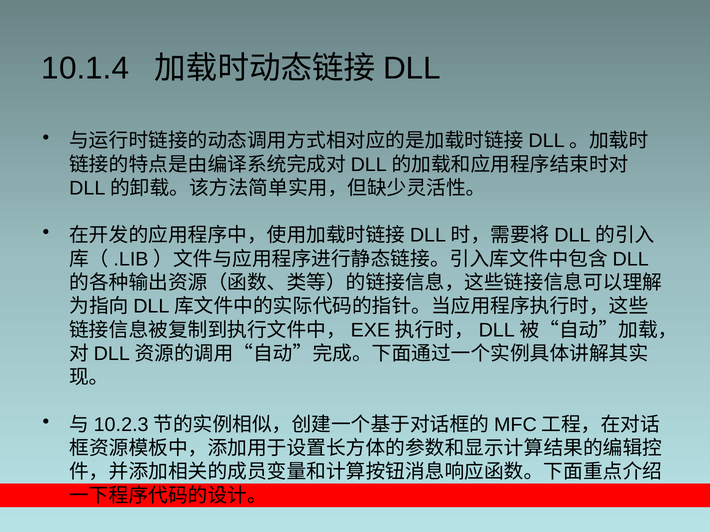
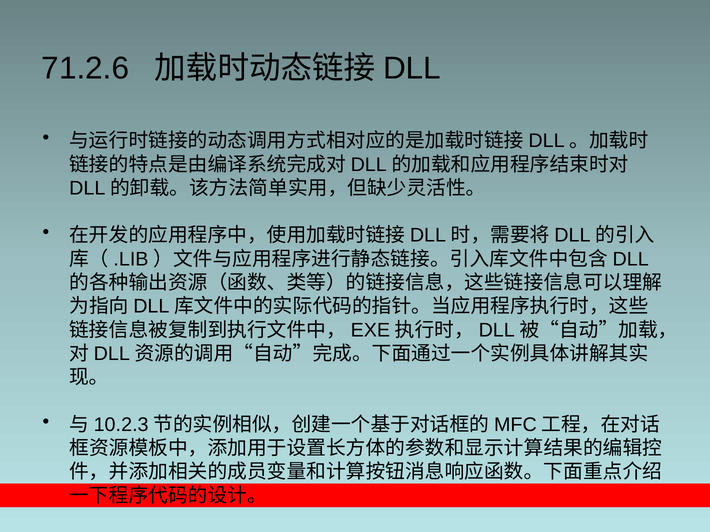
10.1.4: 10.1.4 -> 71.2.6 (85, 68)
